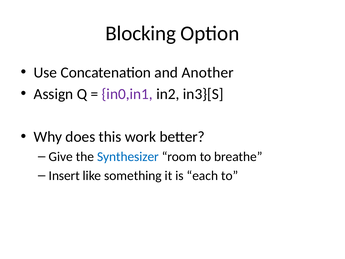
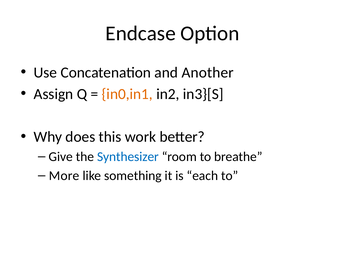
Blocking: Blocking -> Endcase (141, 33)
in0,in1 colour: purple -> orange (127, 94)
Insert: Insert -> More (64, 175)
